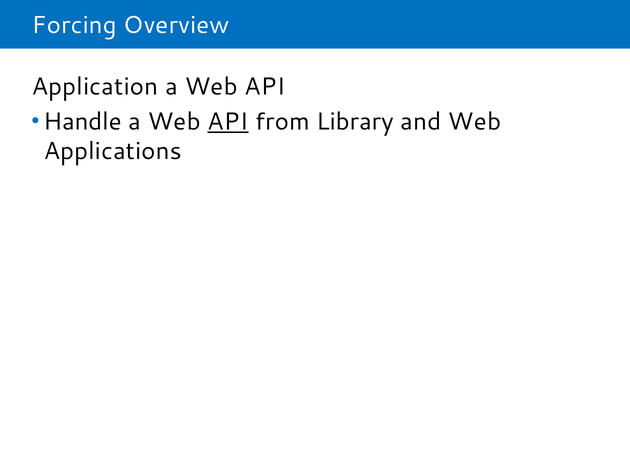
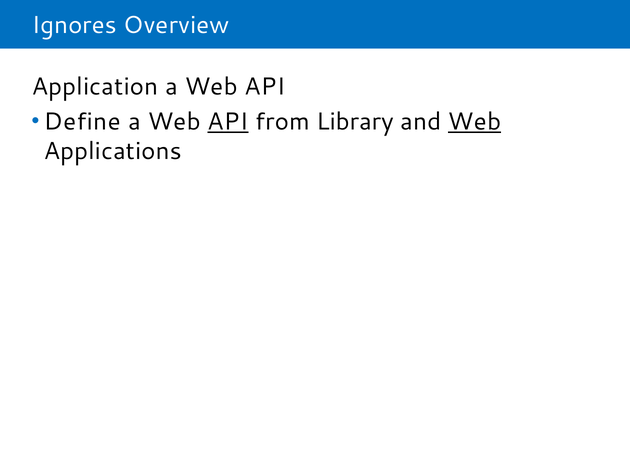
Forcing: Forcing -> Ignores (74, 25)
Handle: Handle -> Define (82, 121)
Web underline: none -> present (475, 121)
